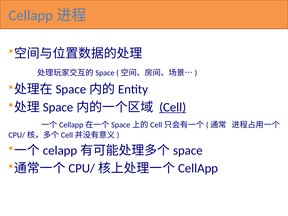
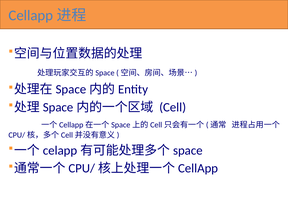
Cell underline: present -> none (173, 107)
